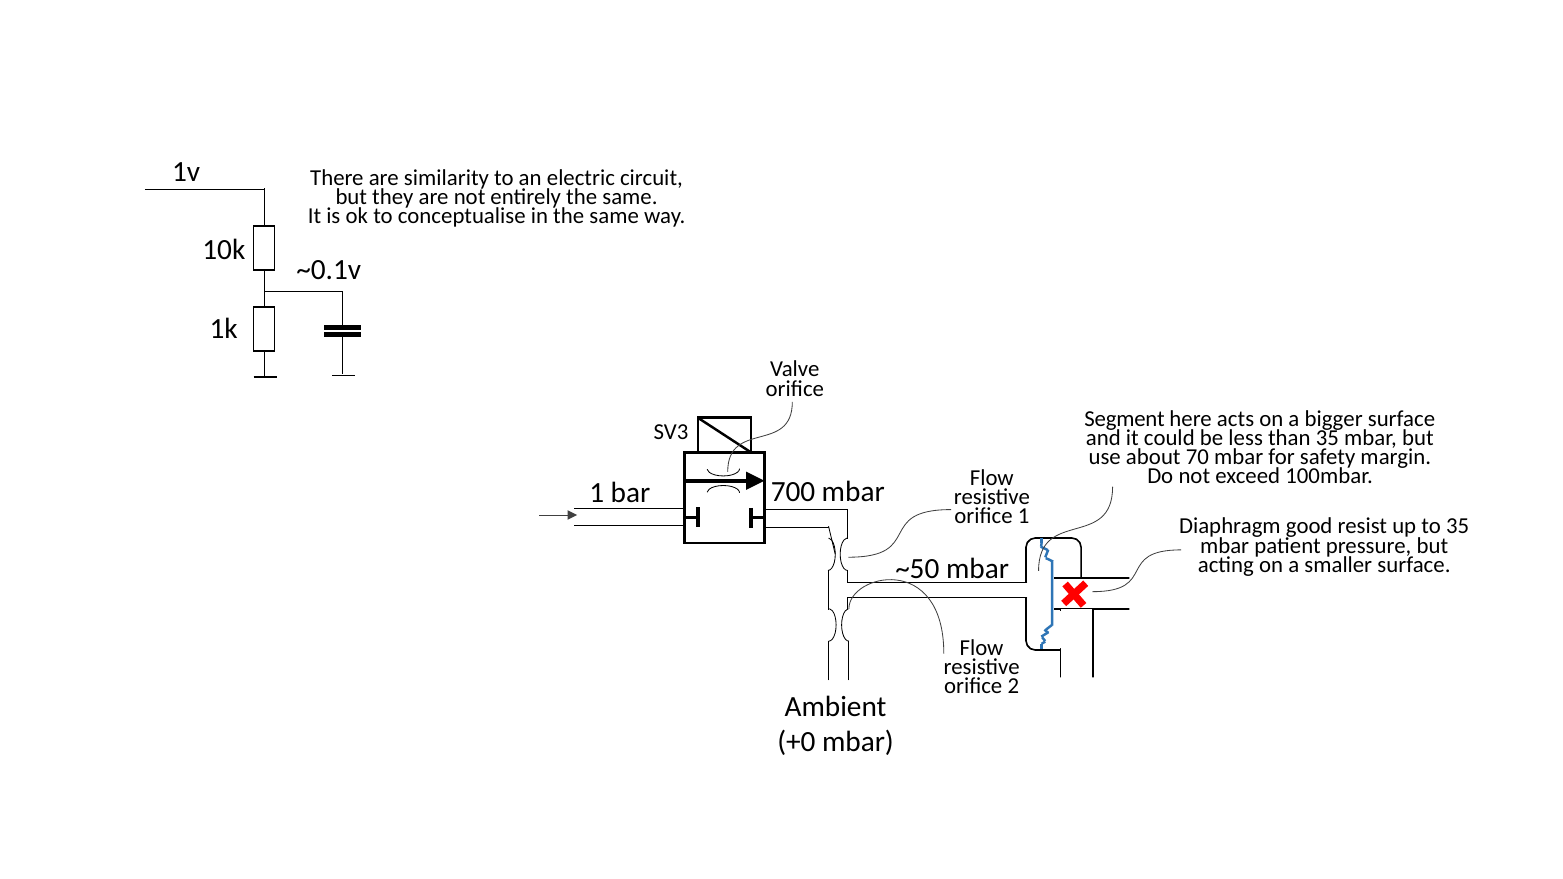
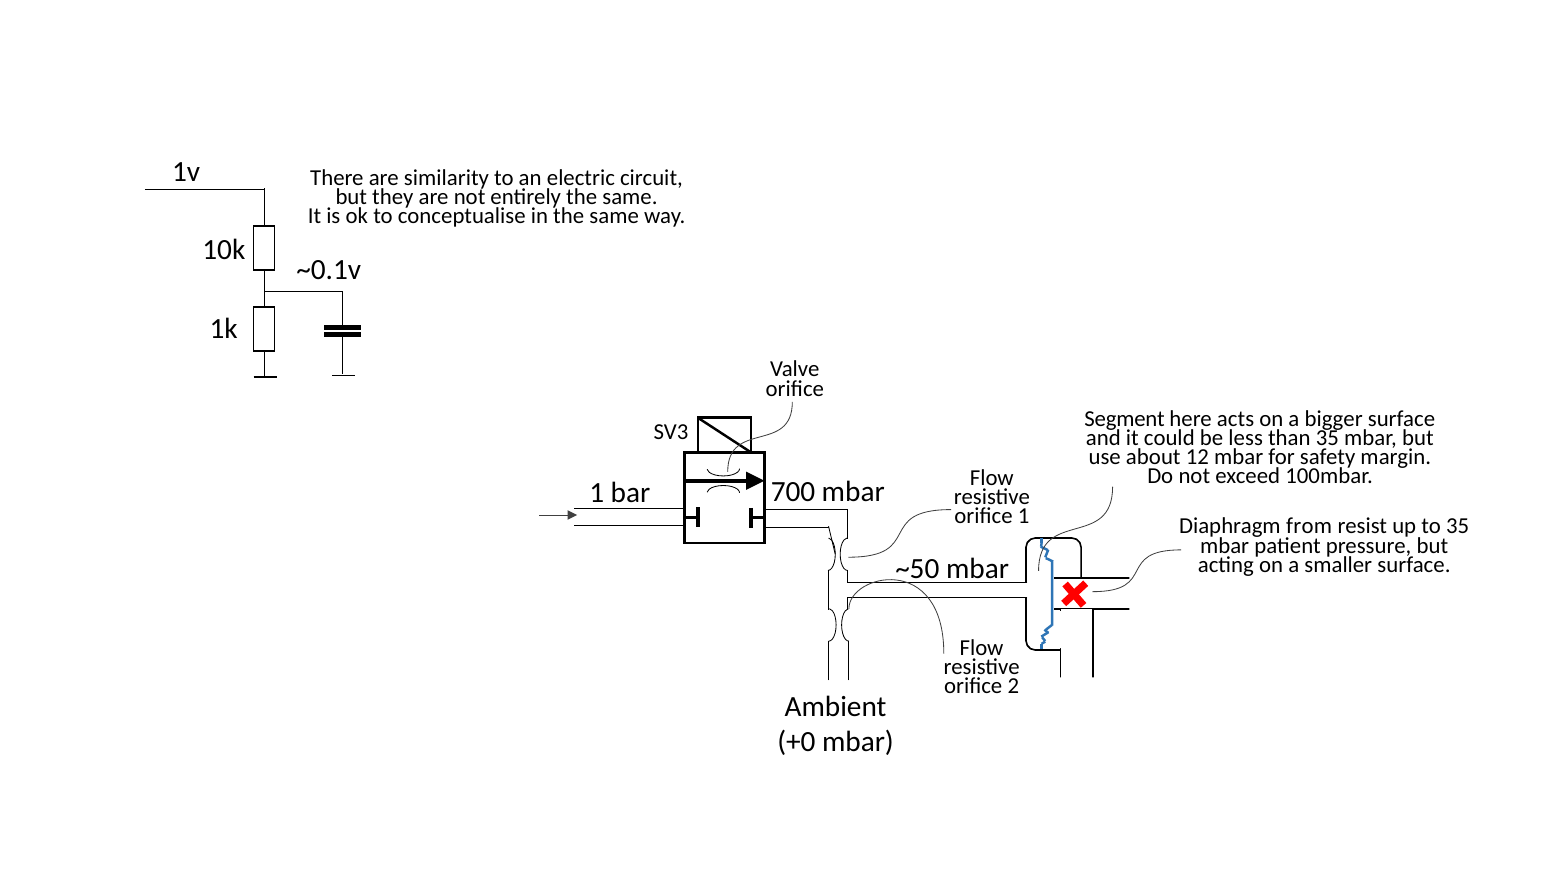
70: 70 -> 12 (1197, 457)
good: good -> from (1309, 527)
